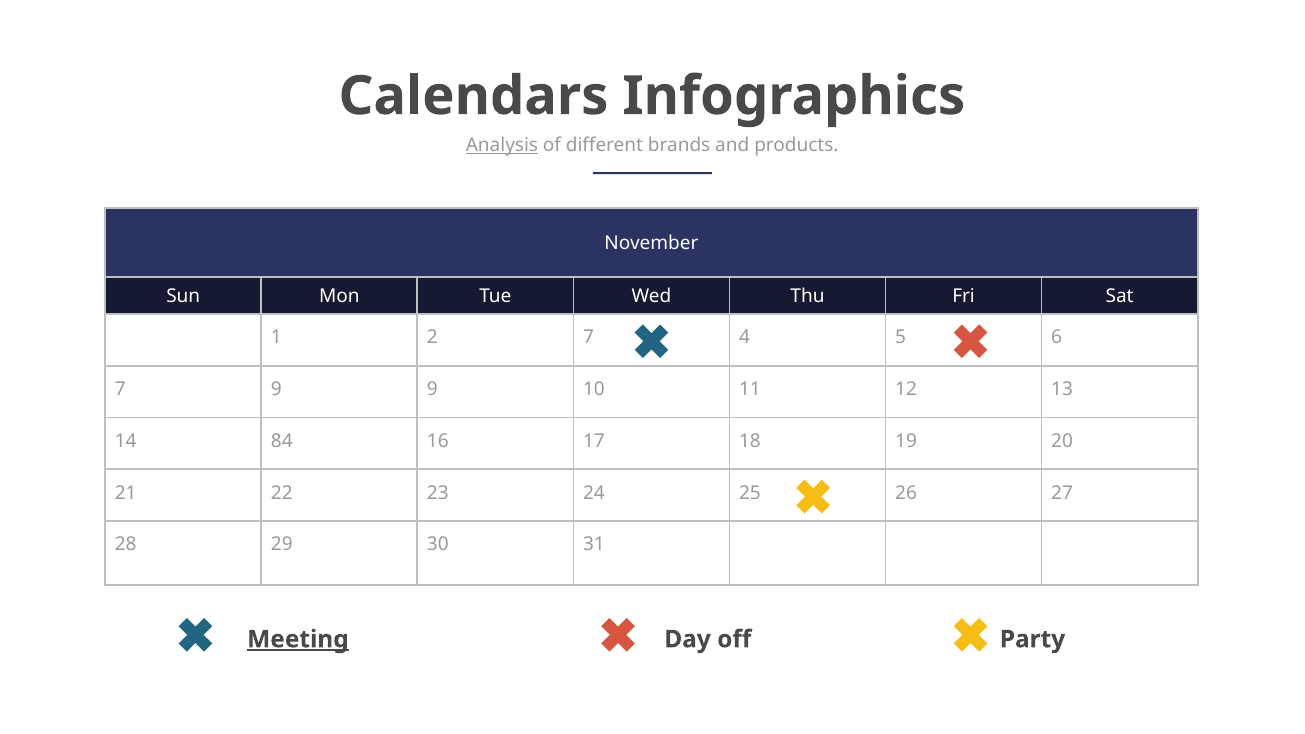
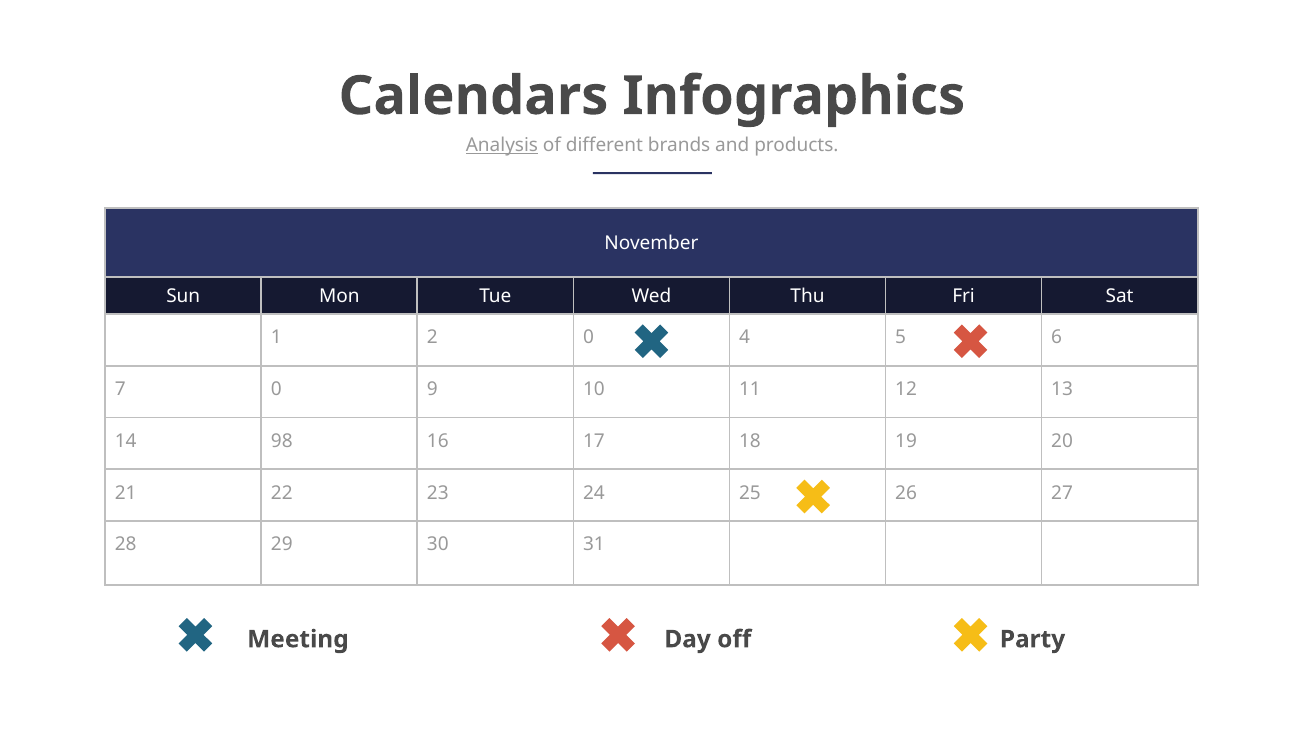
2 7: 7 -> 0 (588, 338)
7 9: 9 -> 0 (276, 389)
84: 84 -> 98 (282, 441)
Meeting underline: present -> none (298, 639)
